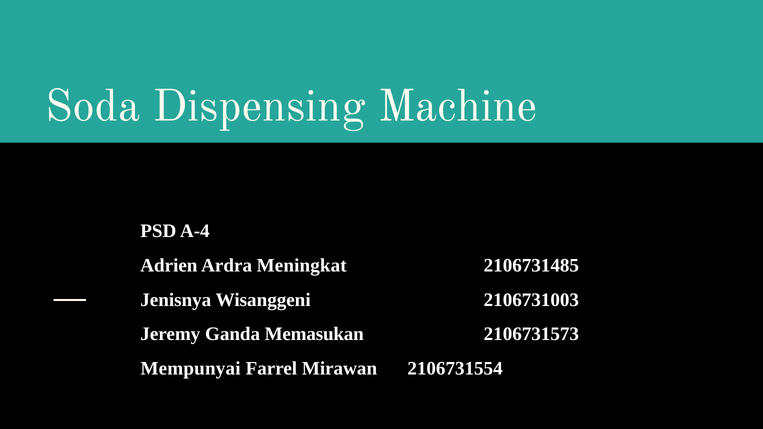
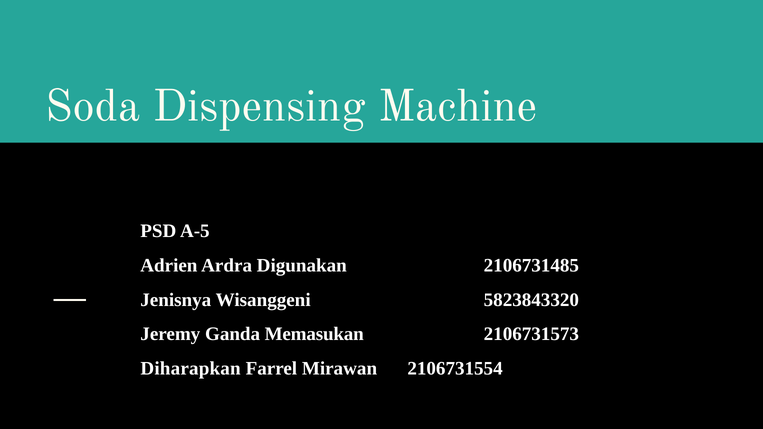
A-4: A-4 -> A-5 (195, 231)
Meningkat: Meningkat -> Digunakan (302, 266)
2106731003: 2106731003 -> 5823843320 (531, 300)
Mempunyai: Mempunyai -> Diharapkan (191, 369)
